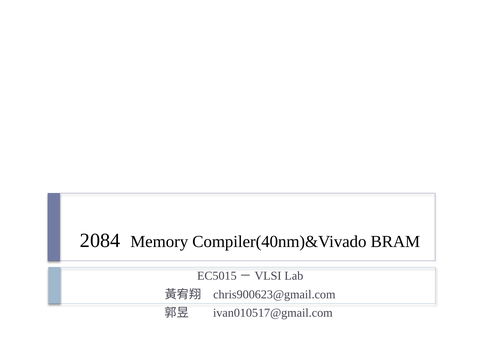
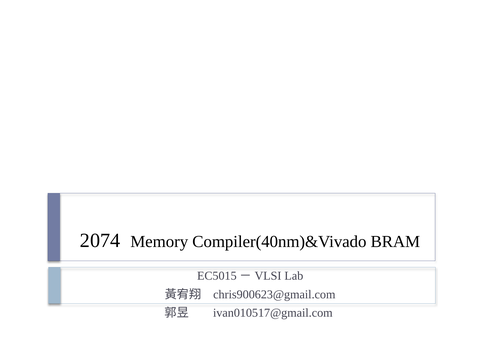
2084: 2084 -> 2074 (100, 241)
